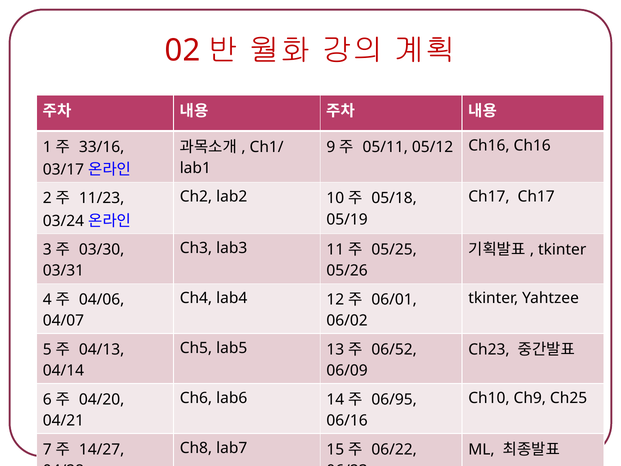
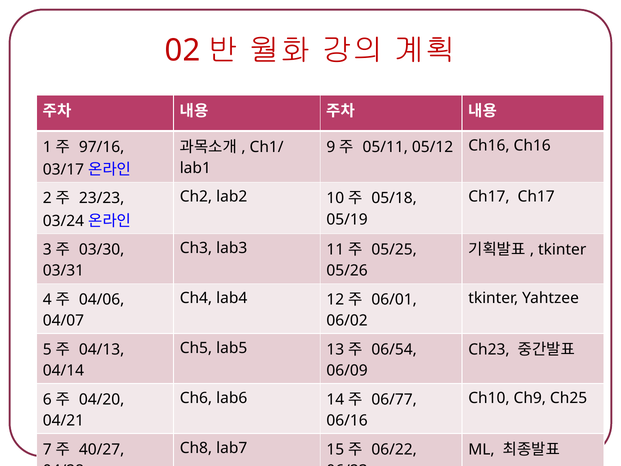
33/16: 33/16 -> 97/16 (102, 147)
11/23: 11/23 -> 23/23 (102, 198)
06/52: 06/52 -> 06/54 (394, 349)
06/95: 06/95 -> 06/77 (394, 399)
14/27: 14/27 -> 40/27 (102, 449)
